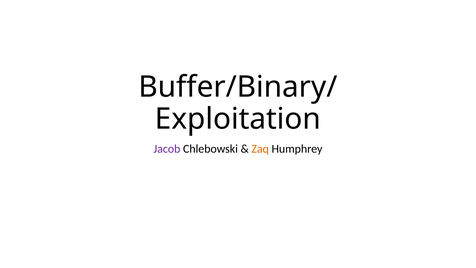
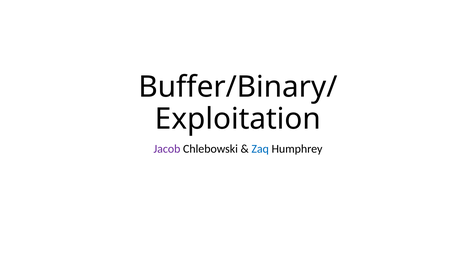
Zaq colour: orange -> blue (260, 149)
